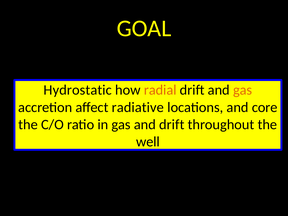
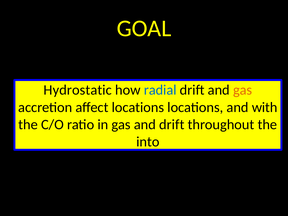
radial colour: orange -> blue (160, 90)
affect radiative: radiative -> locations (138, 107)
core: core -> with (265, 107)
well: well -> into (148, 142)
